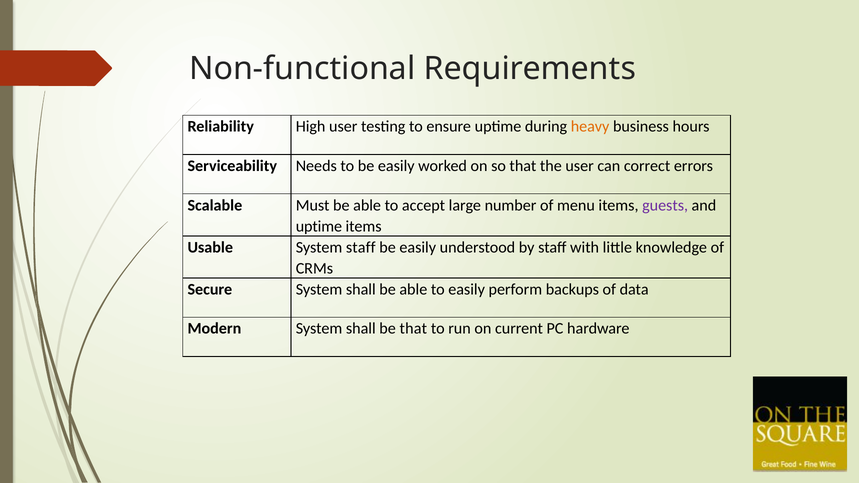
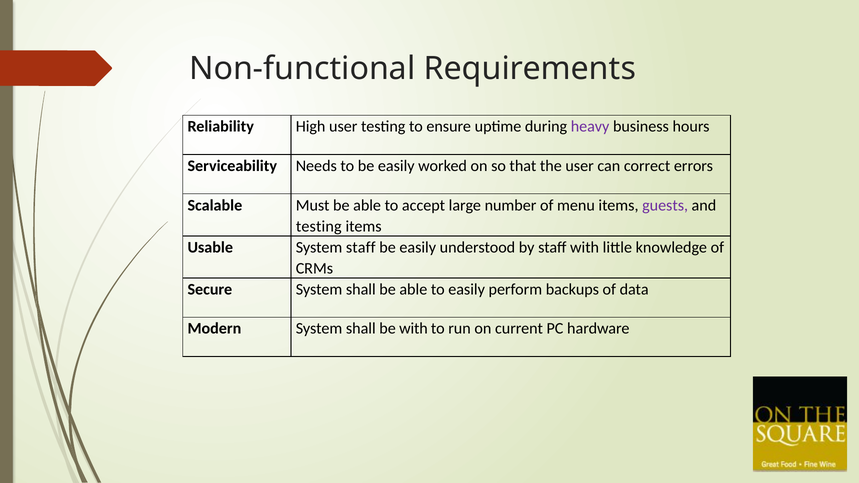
heavy colour: orange -> purple (590, 127)
uptime: uptime -> testing (319, 226)
be that: that -> with (413, 329)
